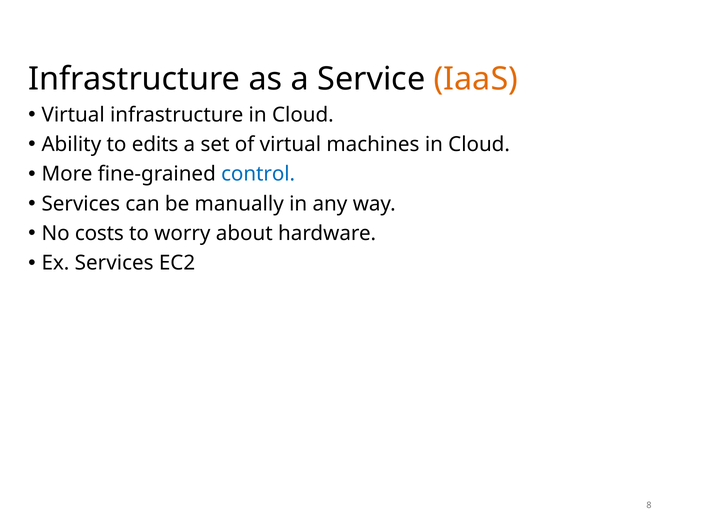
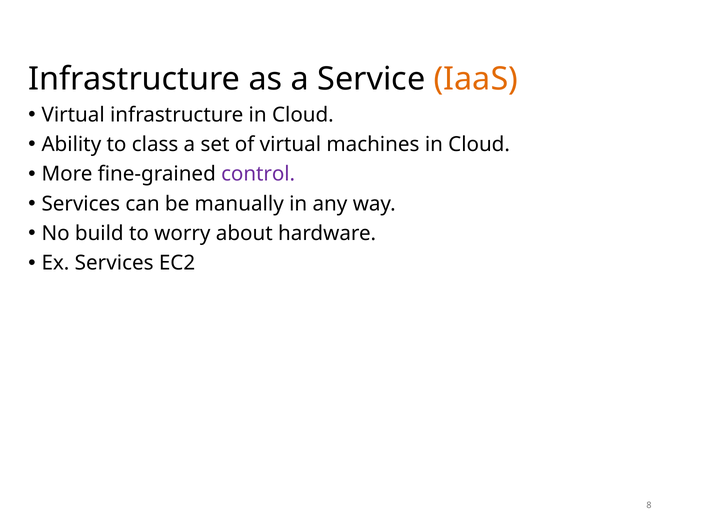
edits: edits -> class (155, 145)
control colour: blue -> purple (258, 174)
costs: costs -> build (99, 234)
